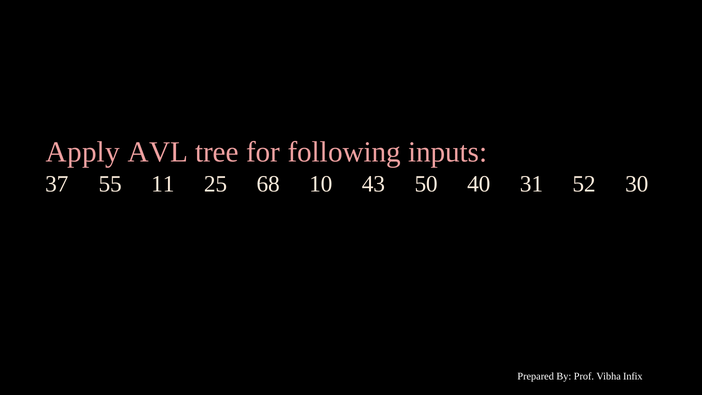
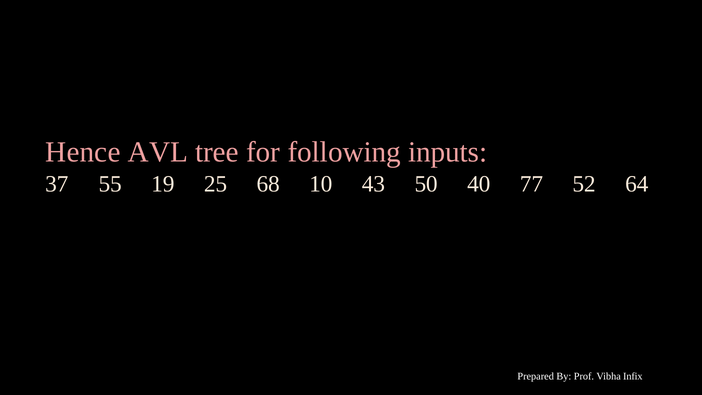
Apply: Apply -> Hence (83, 152)
11: 11 -> 19 (163, 184)
31: 31 -> 77 (531, 184)
30: 30 -> 64 (637, 184)
